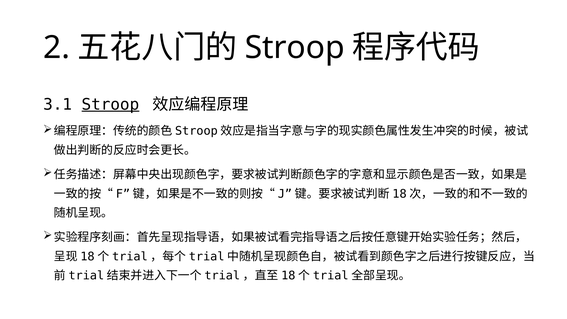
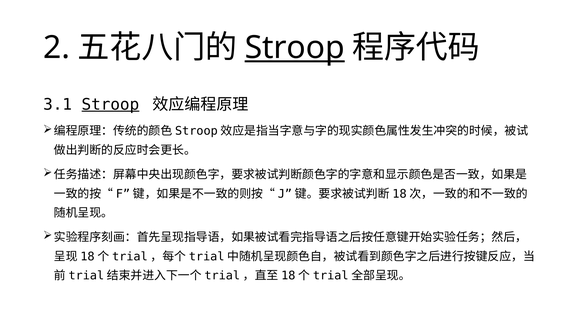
Stroop underline: none -> present (295, 48)
